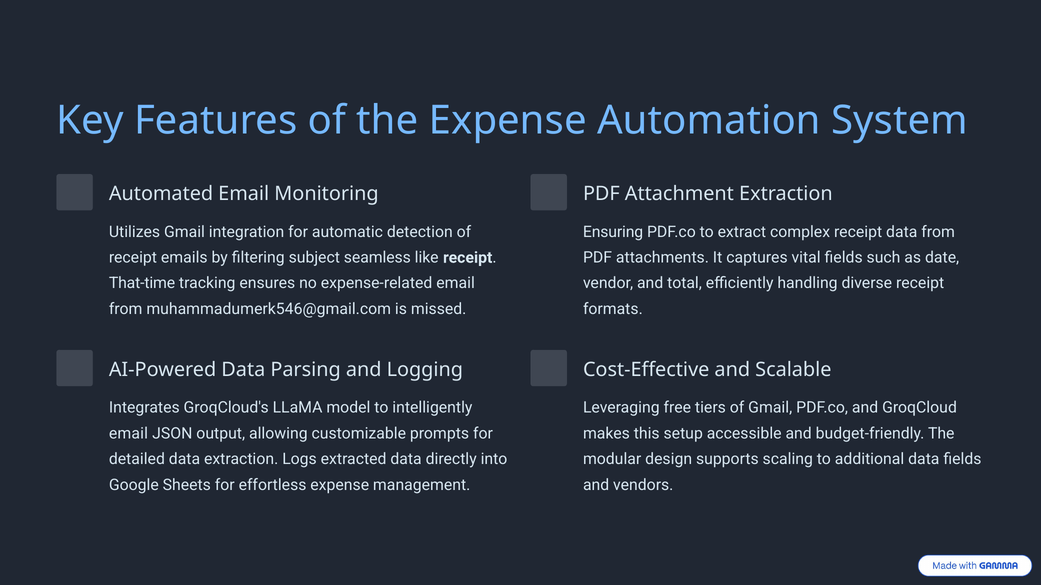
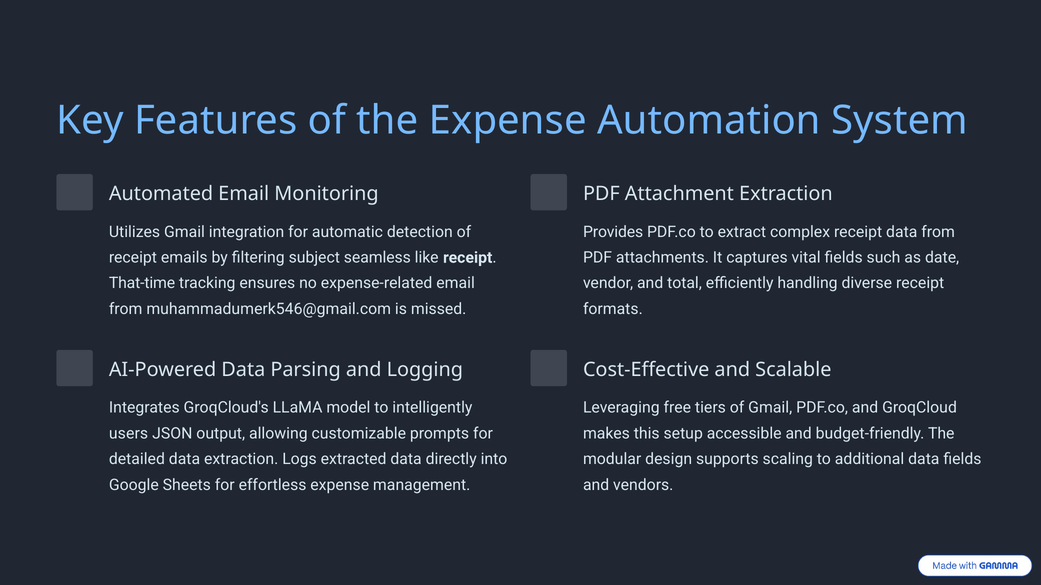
Ensuring: Ensuring -> Provides (613, 232)
email: email -> users (129, 434)
